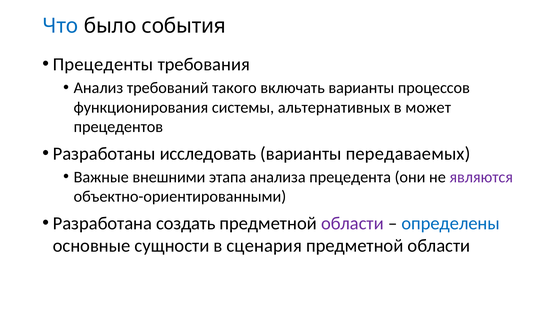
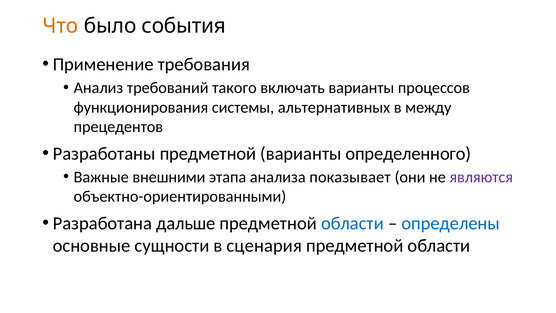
Что colour: blue -> orange (60, 26)
Прецеденты: Прецеденты -> Применение (103, 64)
может: может -> между (428, 107)
Разработаны исследовать: исследовать -> предметной (208, 153)
передаваемых: передаваемых -> определенного (408, 153)
прецедента: прецедента -> показывает (350, 177)
создать: создать -> дальше (186, 223)
области colour: purple -> blue (352, 223)
